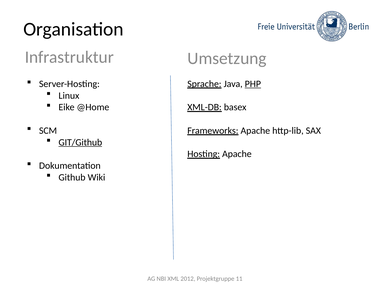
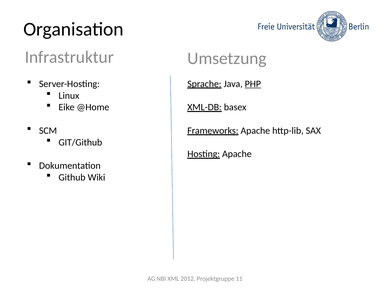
GIT/Github underline: present -> none (80, 143)
